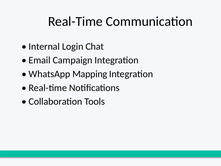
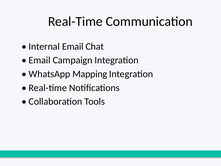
Internal Login: Login -> Email (73, 46)
